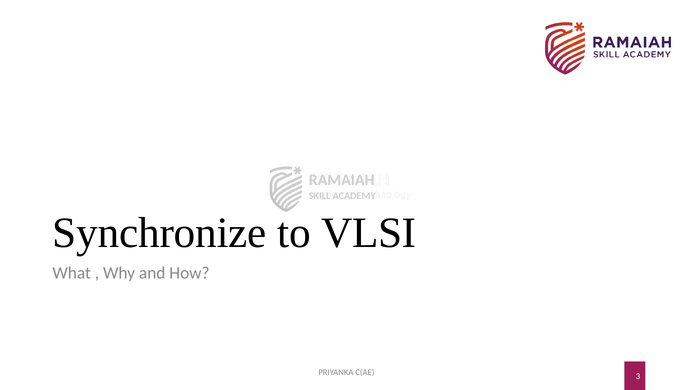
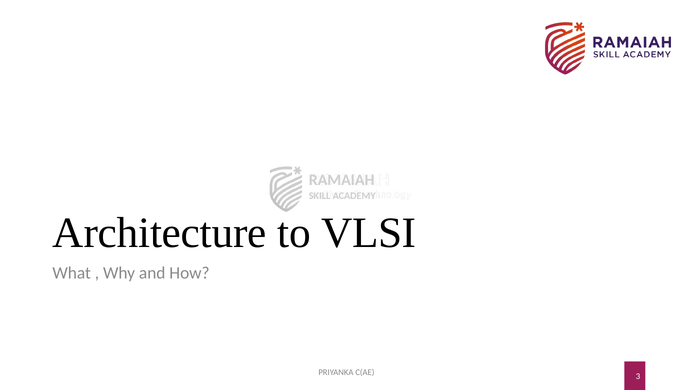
Synchronize: Synchronize -> Architecture (160, 233)
